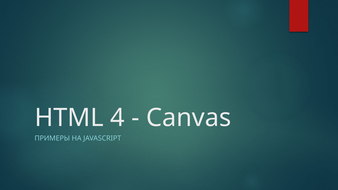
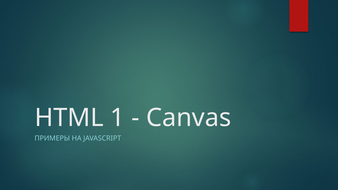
4: 4 -> 1 (117, 118)
